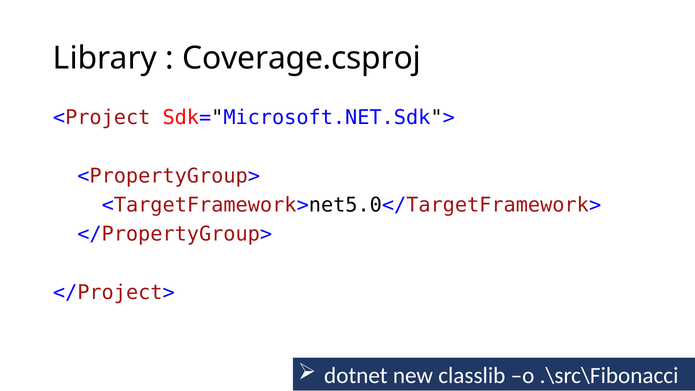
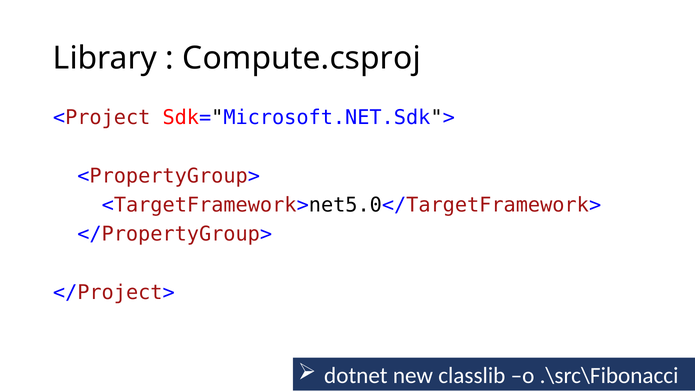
Coverage.csproj: Coverage.csproj -> Compute.csproj (302, 58)
